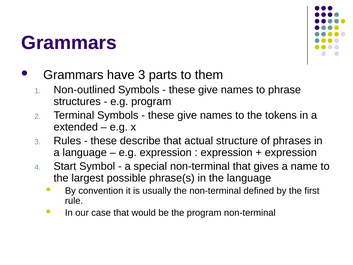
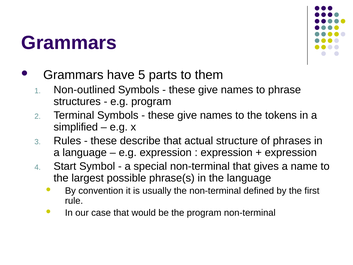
have 3: 3 -> 5 (142, 75)
extended: extended -> simplified (76, 127)
